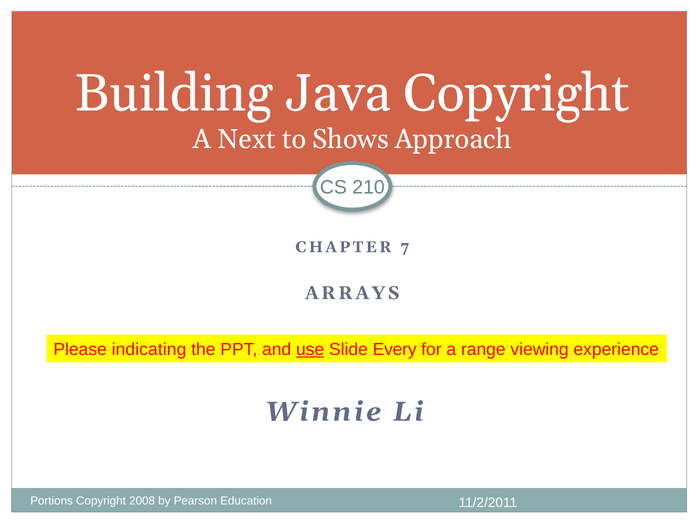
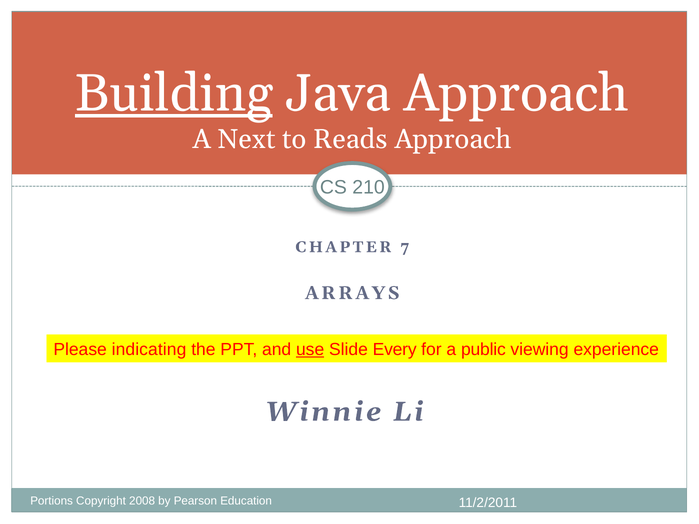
Building underline: none -> present (174, 93)
Java Copyright: Copyright -> Approach (516, 93)
Shows: Shows -> Reads (350, 139)
range: range -> public (483, 350)
